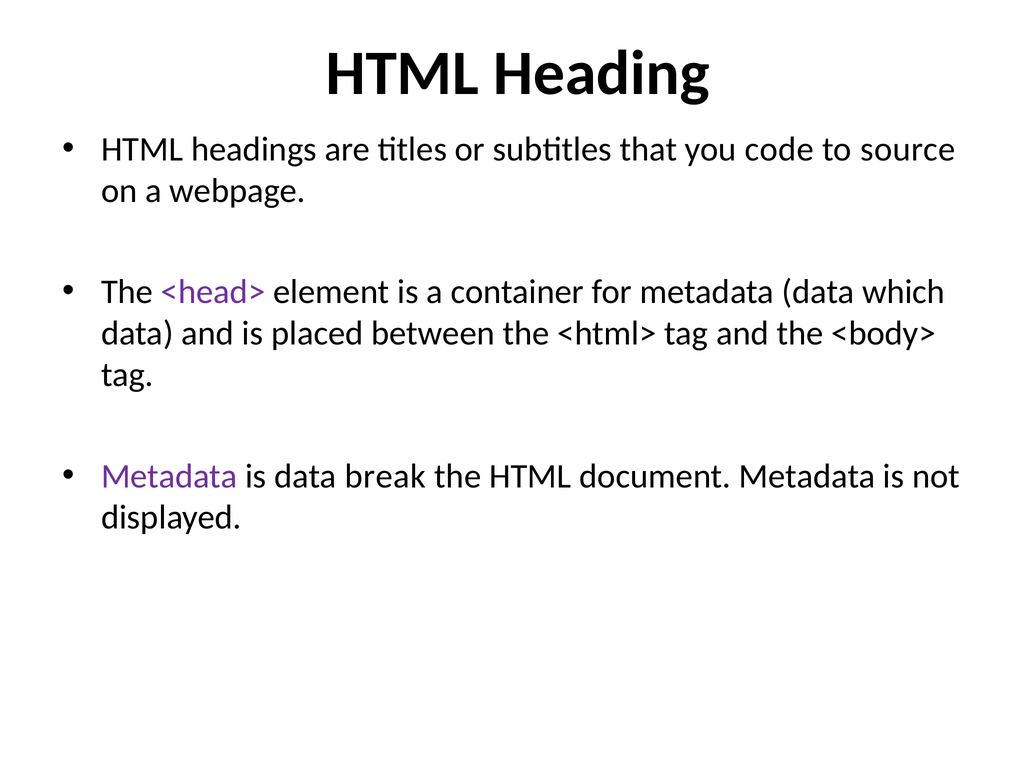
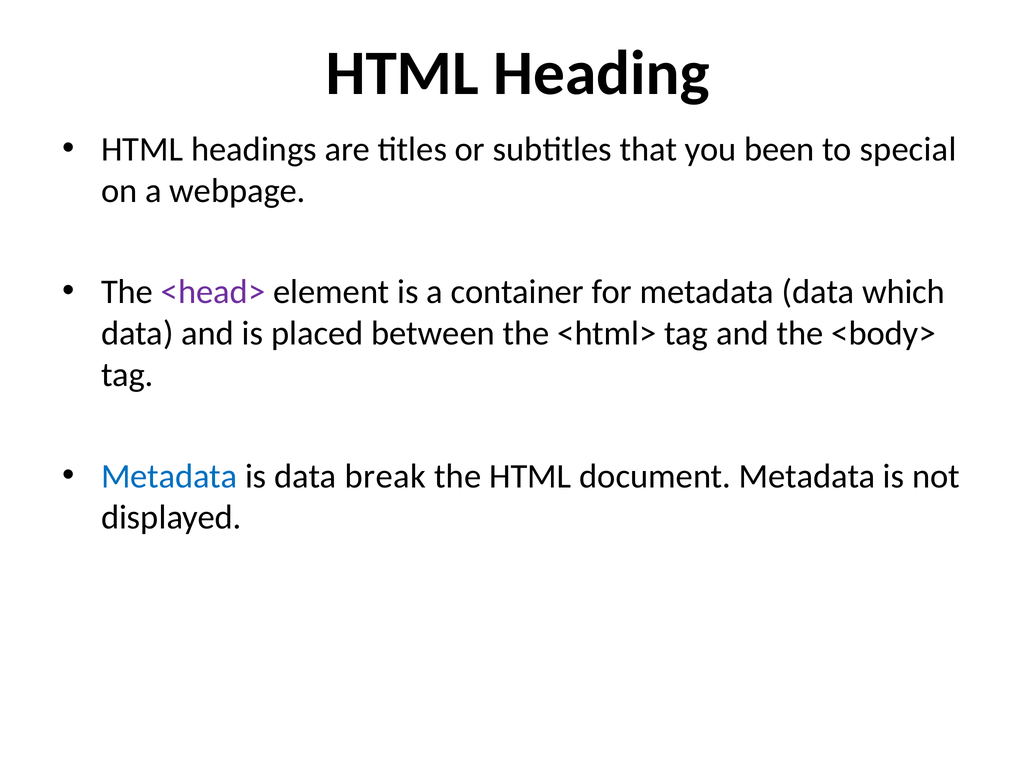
code: code -> been (779, 149)
source: source -> special (908, 149)
Metadata colour: purple -> blue (169, 476)
